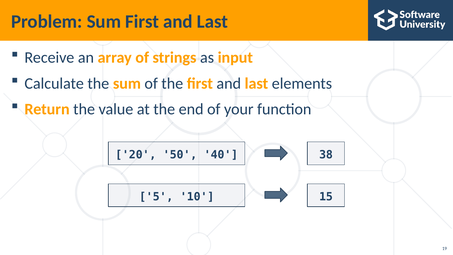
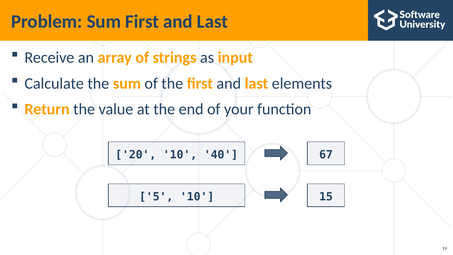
20 50: 50 -> 10 (180, 155)
38: 38 -> 67 (326, 155)
